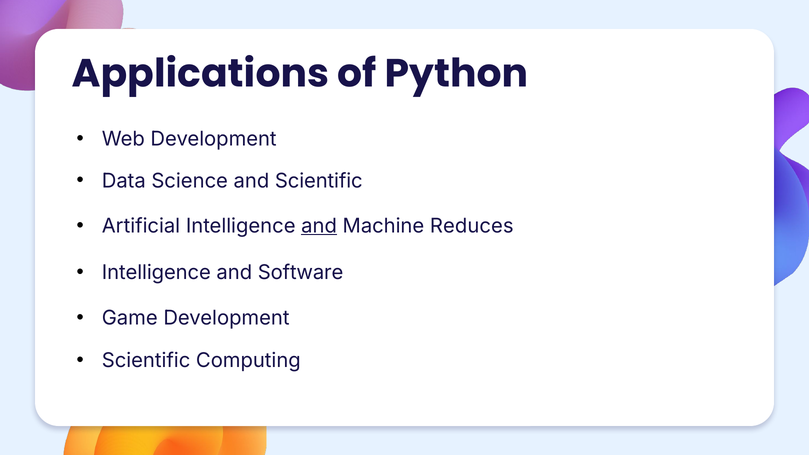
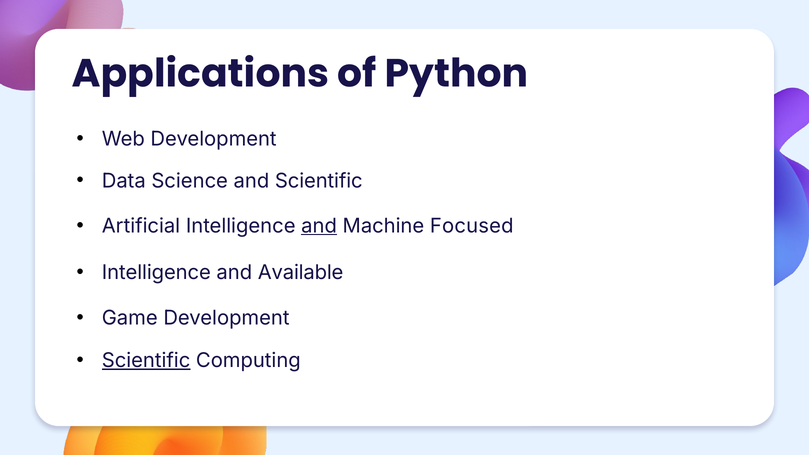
Reduces: Reduces -> Focused (472, 226)
Software: Software -> Available (301, 273)
Scientific underline: none -> present (146, 361)
